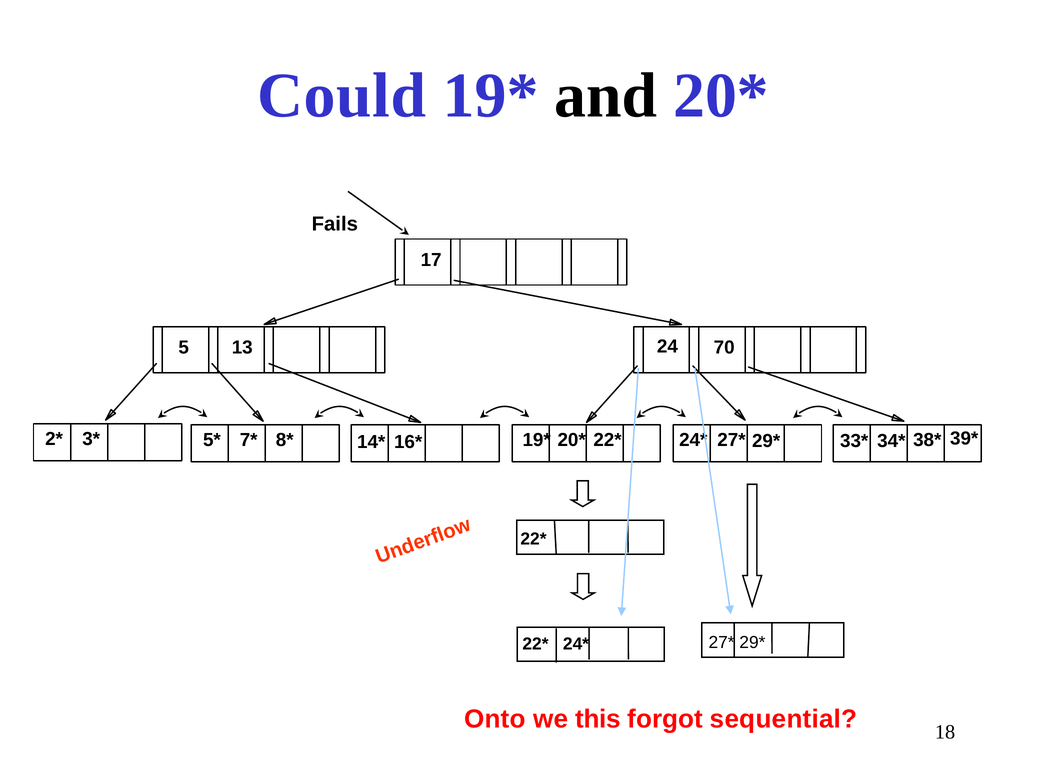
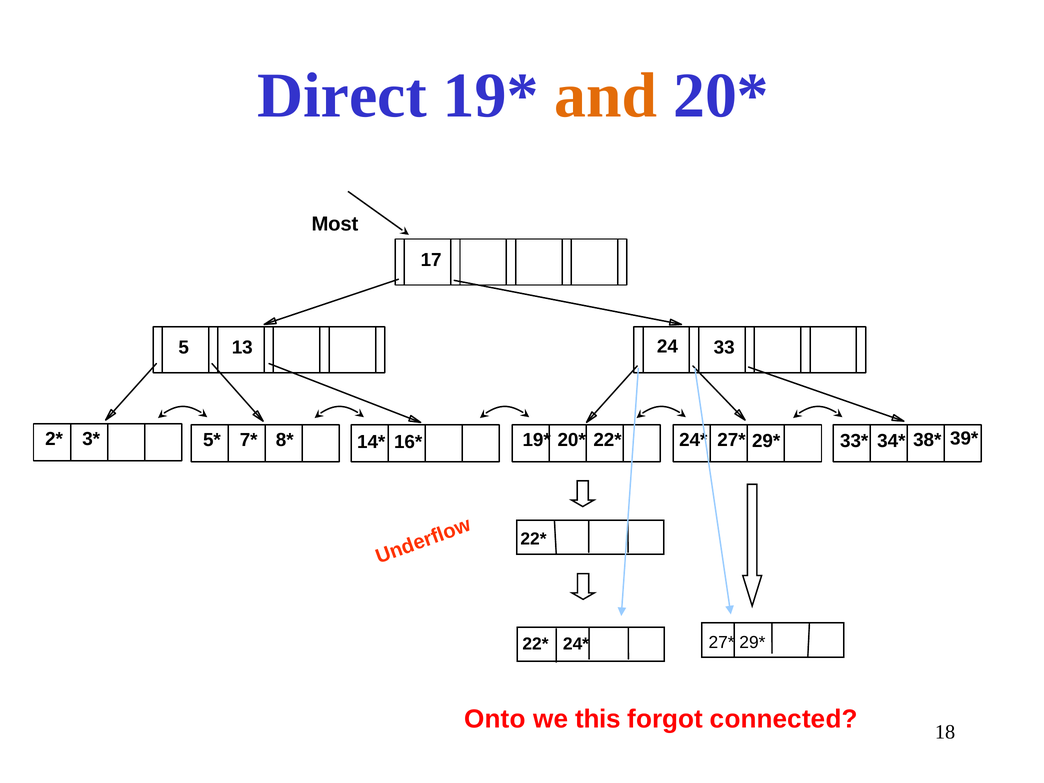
Could: Could -> Direct (342, 96)
and colour: black -> orange (606, 96)
Fails: Fails -> Most (335, 224)
70: 70 -> 33 (724, 348)
sequential: sequential -> connected (784, 719)
